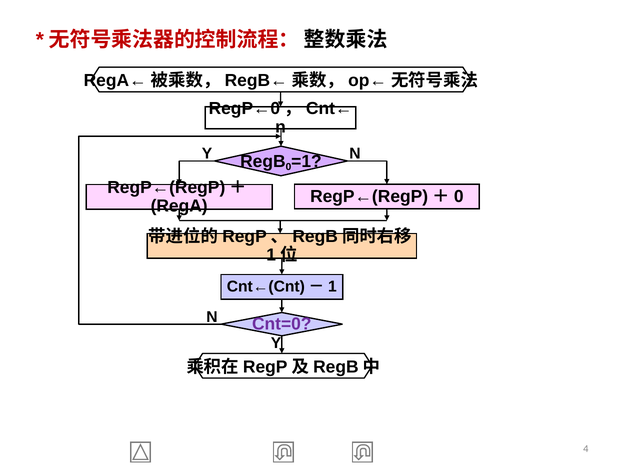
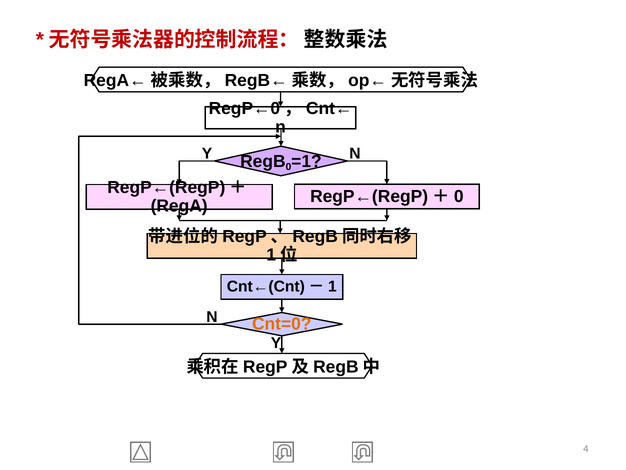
Cnt=0 colour: purple -> orange (282, 324)
